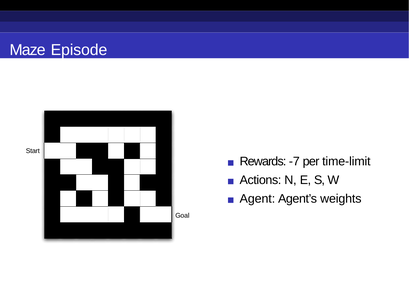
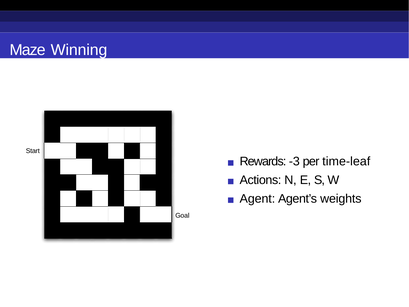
Episode: Episode -> Winning (79, 50)
-7: -7 -> -3 (294, 161)
time-limit: time-limit -> time-leaf (346, 161)
